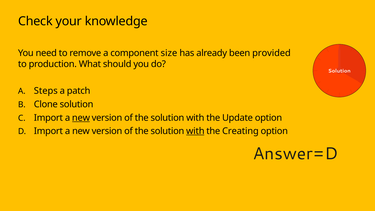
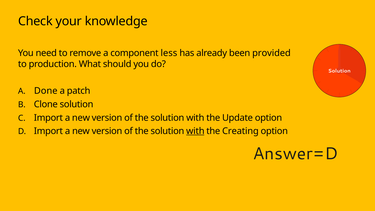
size: size -> less (169, 53)
Steps: Steps -> Done (46, 91)
new underline: present -> none (81, 118)
